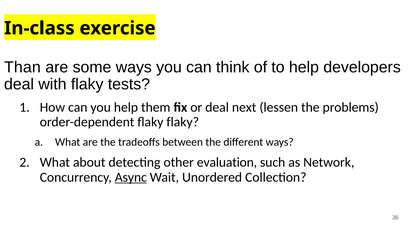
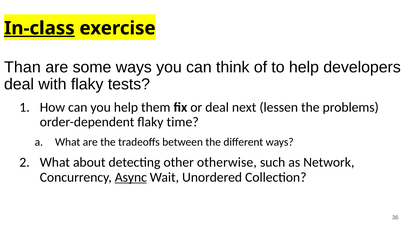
In-class underline: none -> present (39, 28)
flaky flaky: flaky -> time (183, 122)
evaluation: evaluation -> otherwise (227, 162)
